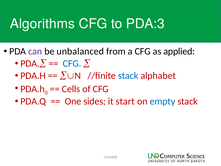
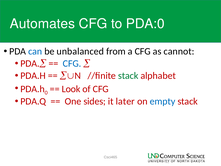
Algorithms: Algorithms -> Automates (42, 24)
PDA:3: PDA:3 -> PDA:0 (145, 24)
can colour: purple -> blue (35, 51)
applied: applied -> cannot (179, 51)
stack colour: blue -> green (128, 76)
Cells: Cells -> Look (71, 89)
start: start -> later (125, 101)
